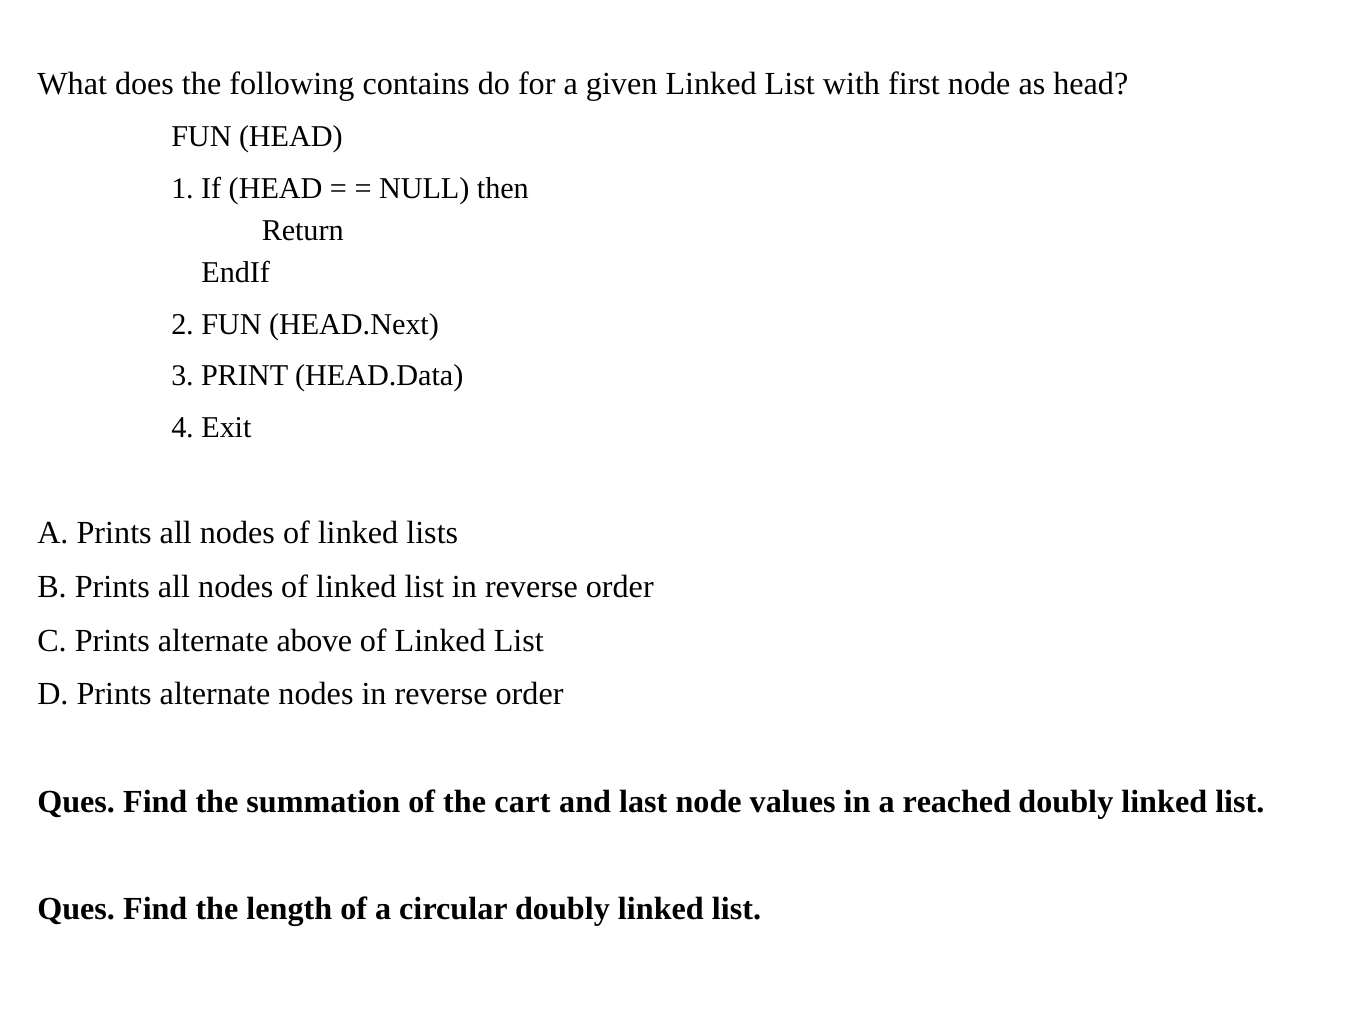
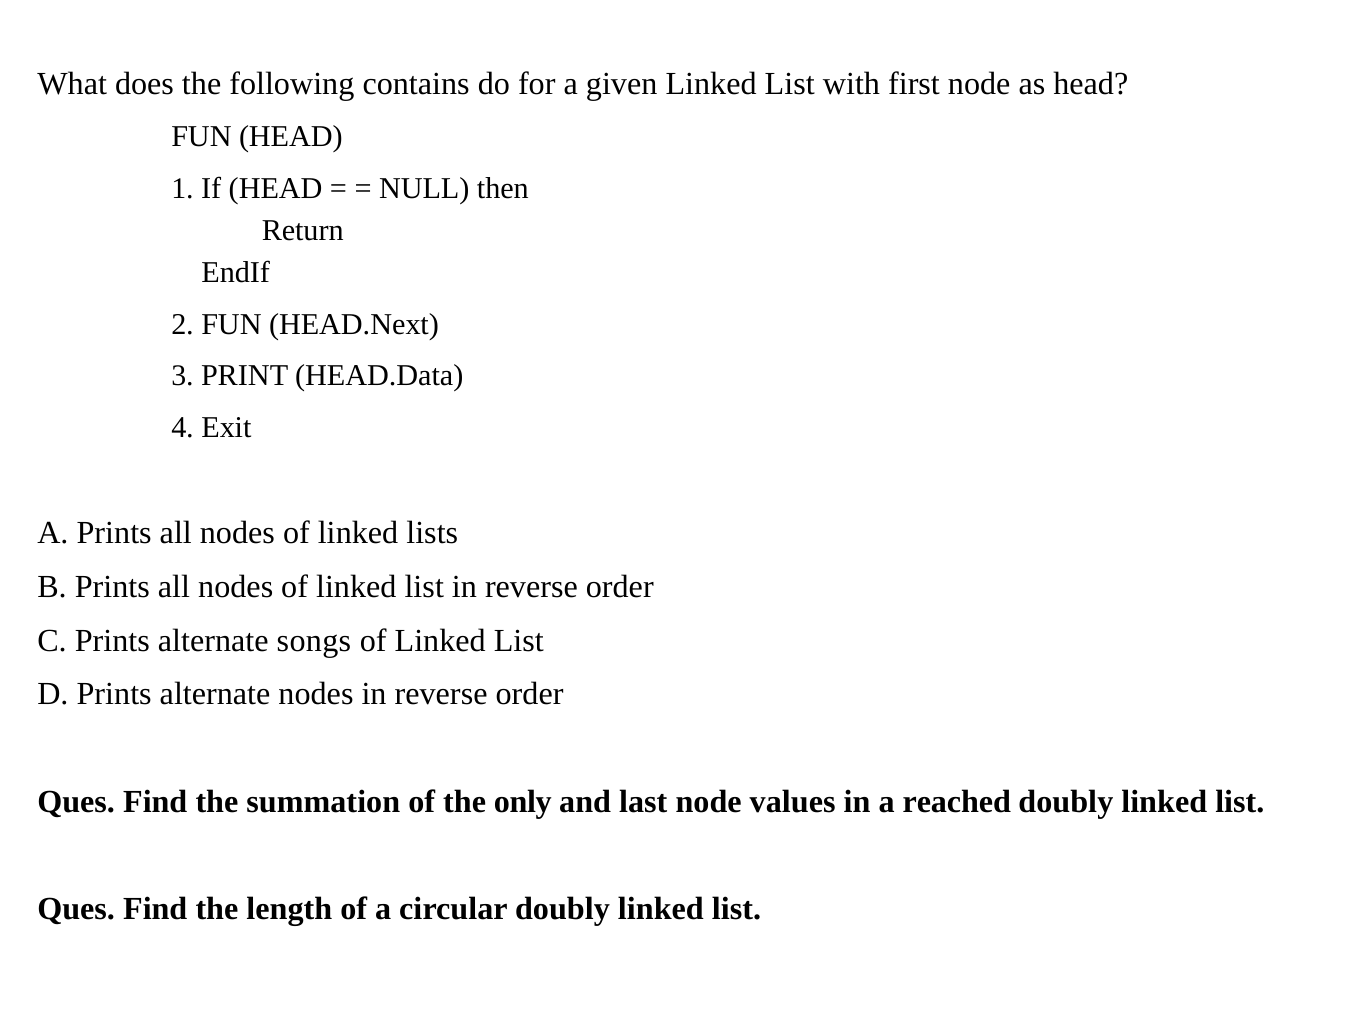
above: above -> songs (314, 641)
cart: cart -> only (523, 801)
